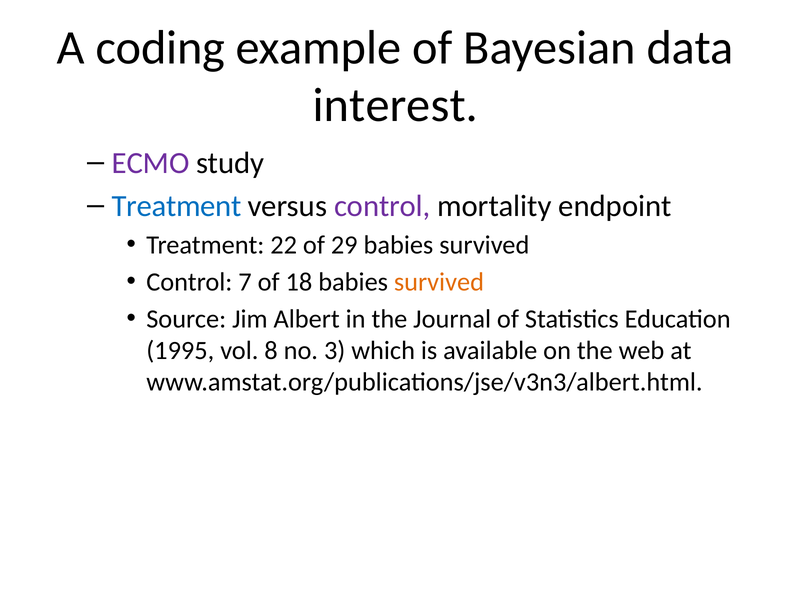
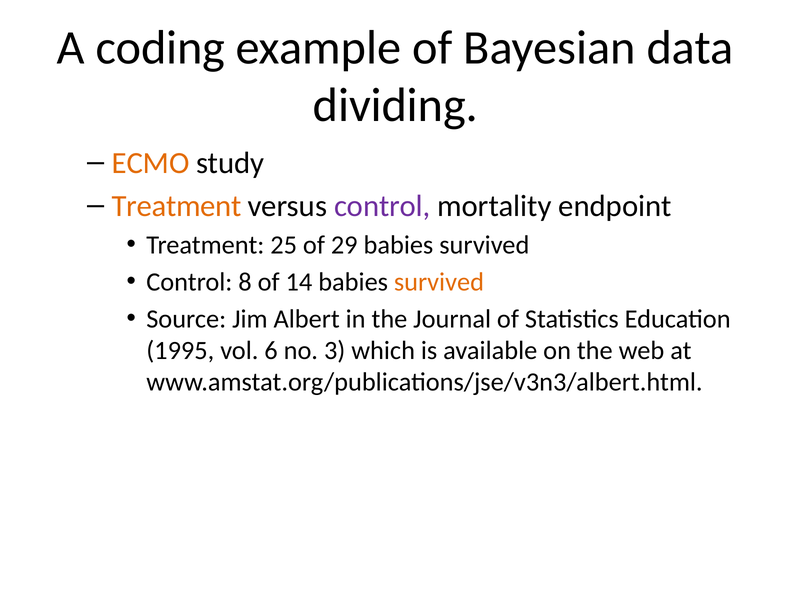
interest: interest -> dividing (395, 106)
ECMO colour: purple -> orange (151, 163)
Treatment colour: blue -> orange (176, 206)
22: 22 -> 25 (284, 245)
7: 7 -> 8 (245, 282)
18: 18 -> 14 (299, 282)
8: 8 -> 6 (271, 351)
